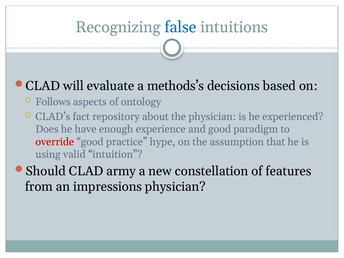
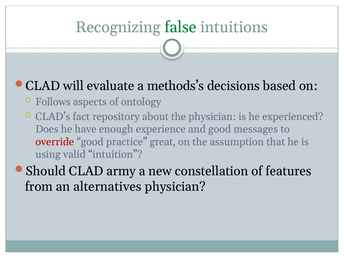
false colour: blue -> green (180, 27)
paradigm: paradigm -> messages (256, 129)
hype: hype -> great (163, 142)
impressions: impressions -> alternatives (107, 187)
